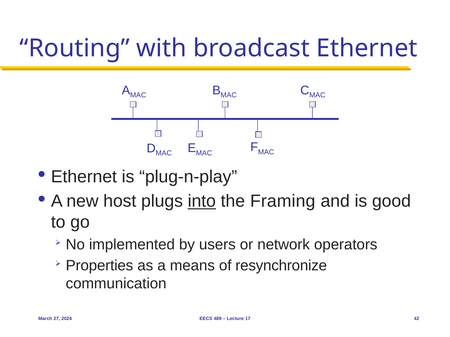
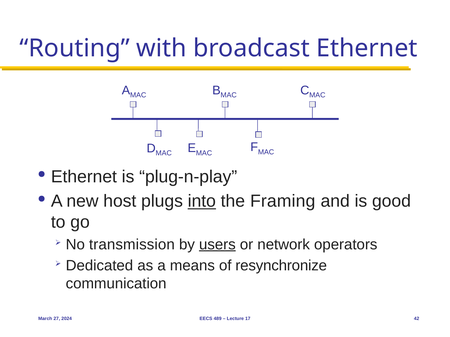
implemented: implemented -> transmission (132, 245)
users underline: none -> present (217, 245)
Properties: Properties -> Dedicated (99, 266)
